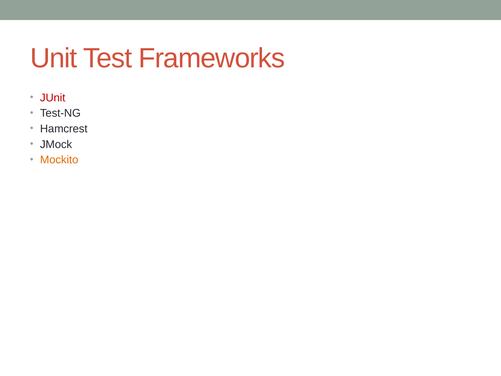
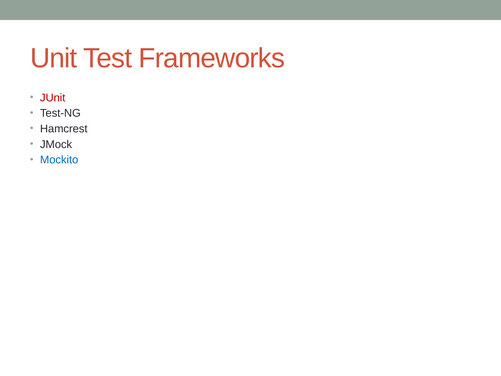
Mockito colour: orange -> blue (59, 160)
